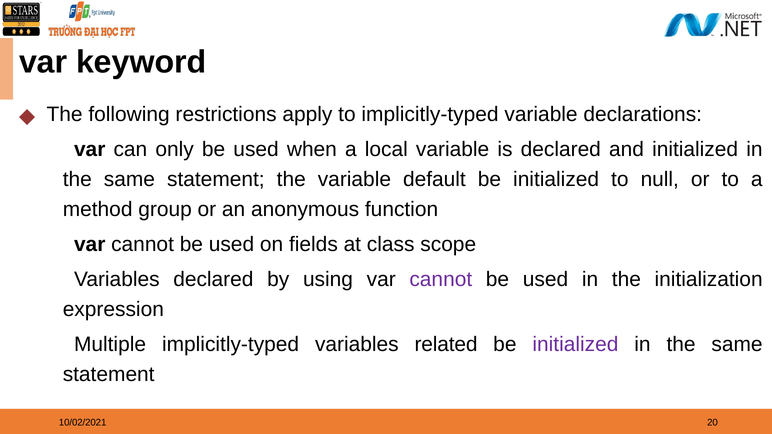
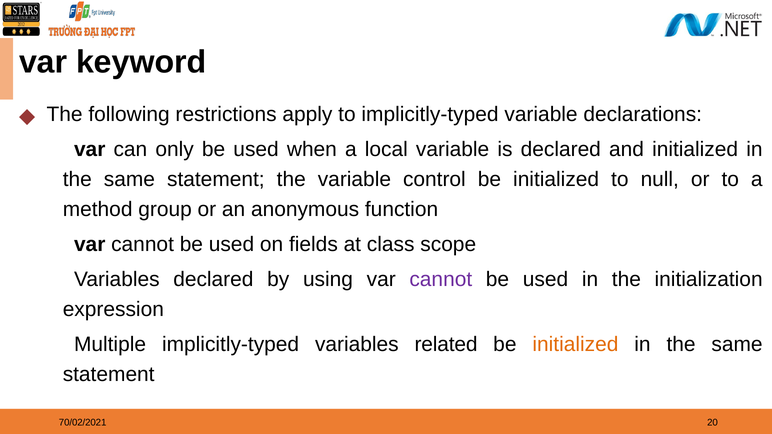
default: default -> control (434, 180)
initialized colour: purple -> orange (575, 345)
10/02/2021: 10/02/2021 -> 70/02/2021 (83, 423)
